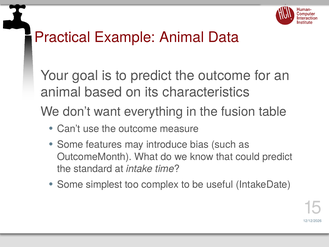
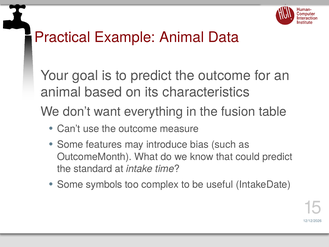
simplest: simplest -> symbols (104, 184)
